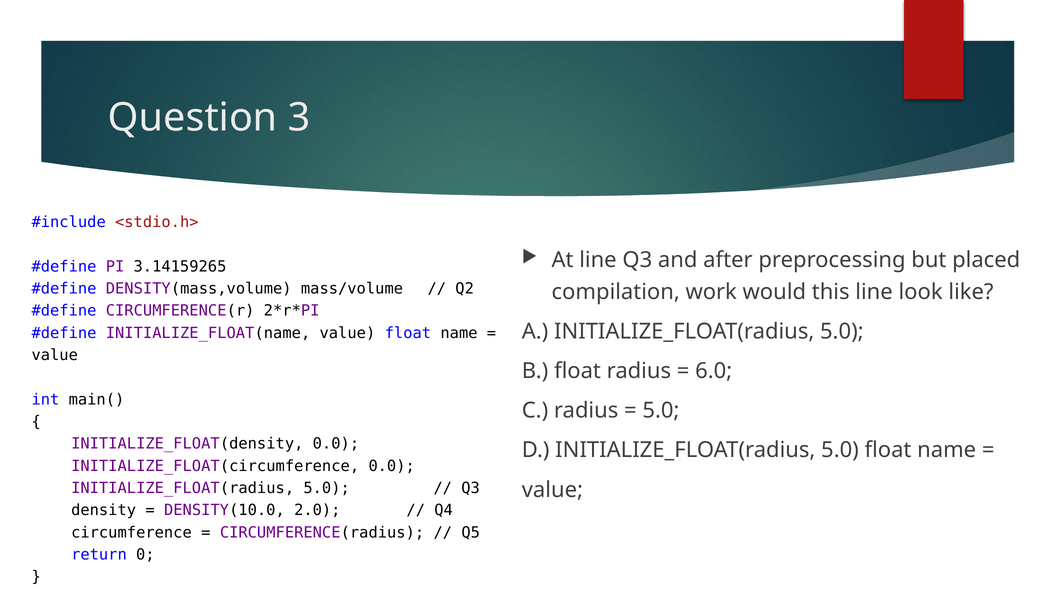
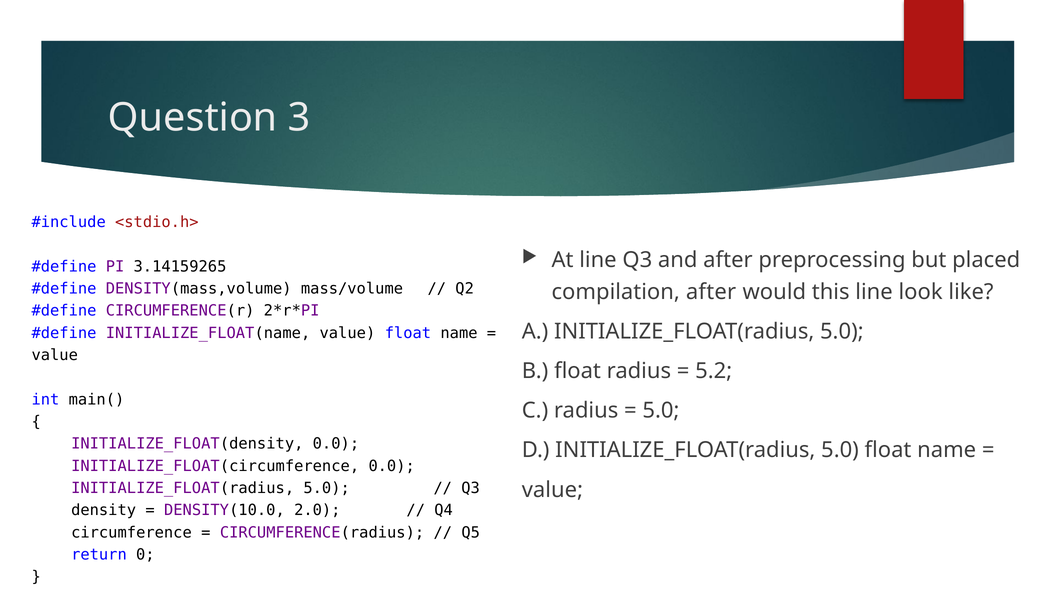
compilation work: work -> after (711, 292)
6.0: 6.0 -> 5.2 (714, 371)
